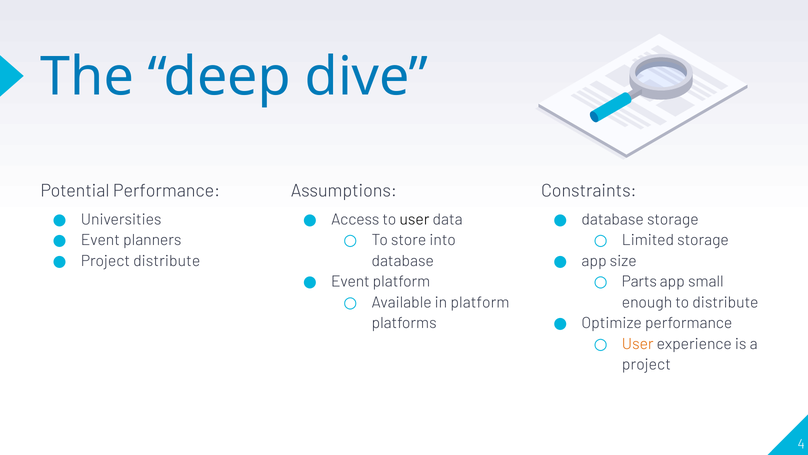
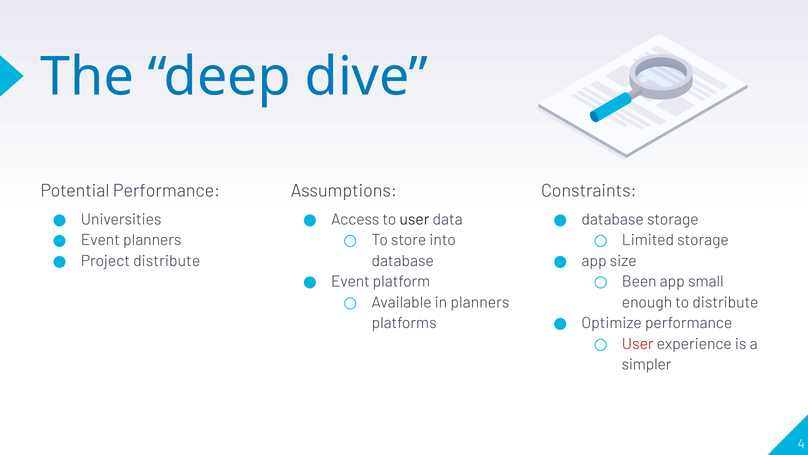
Parts: Parts -> Been (639, 281)
in platform: platform -> planners (480, 302)
User colour: orange -> red (638, 344)
project: project -> simpler (647, 364)
